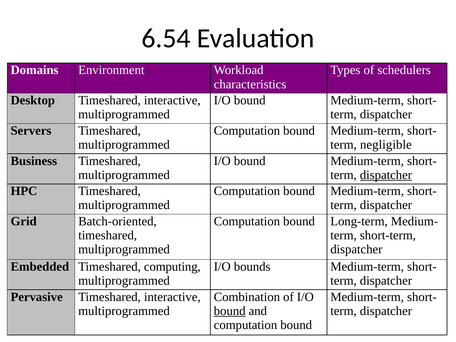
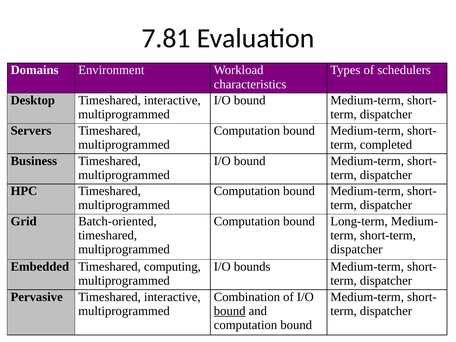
6.54: 6.54 -> 7.81 (166, 38)
negligible: negligible -> completed (386, 145)
dispatcher underline: present -> none (386, 175)
